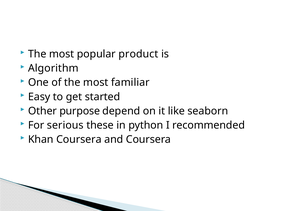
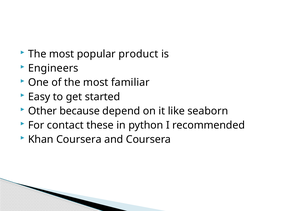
Algorithm: Algorithm -> Engineers (53, 68)
purpose: purpose -> because (80, 111)
serious: serious -> contact (65, 125)
